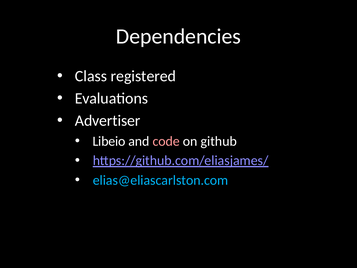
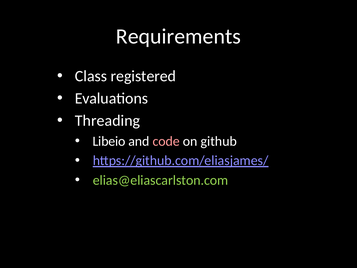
Dependencies: Dependencies -> Requirements (178, 36)
Advertiser: Advertiser -> Threading (108, 121)
elias@eliascarlston.com colour: light blue -> light green (161, 180)
